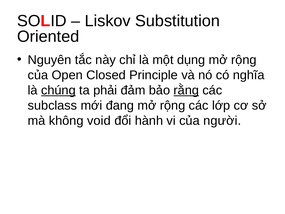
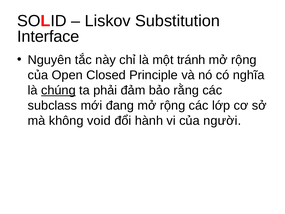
Oriented: Oriented -> Interface (48, 37)
dụng: dụng -> tránh (191, 60)
rằng underline: present -> none (186, 90)
